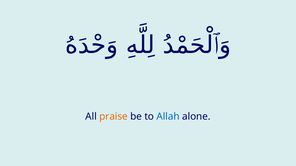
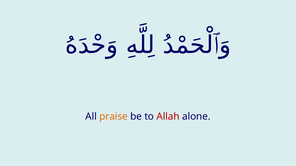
Allah colour: blue -> red (168, 117)
